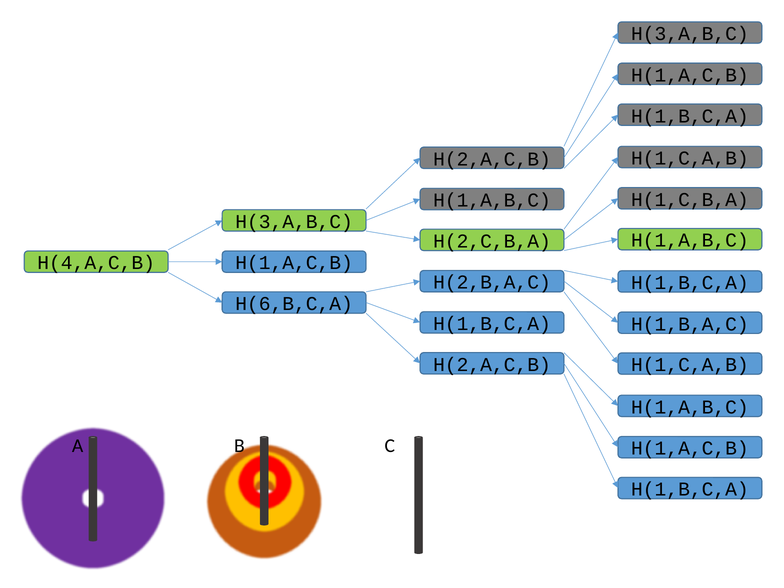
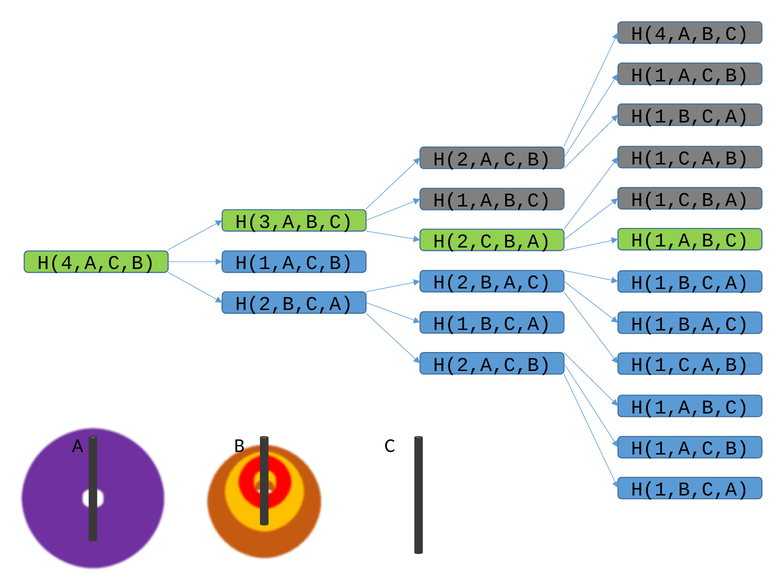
H(3,A,B,C: H(3,A,B,C -> H(4,A,B,C (690, 34)
H(6,B,C,A: H(6,B,C,A -> H(2,B,C,A (294, 304)
